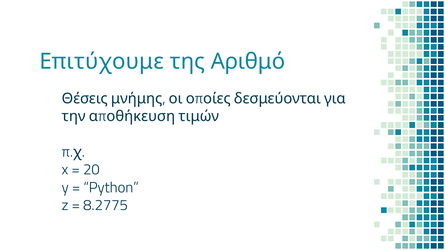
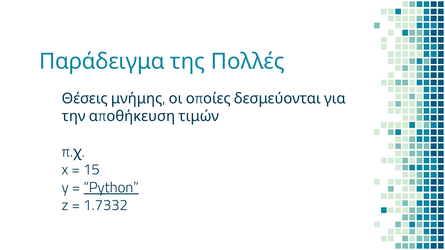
Επιτύχουμε: Επιτύχουμε -> Παράδειγμα (102, 61)
Αριθμό: Αριθμό -> Πολλές (248, 61)
20: 20 -> 15 (91, 170)
Python underline: none -> present (111, 188)
8.2775: 8.2775 -> 1.7332 (106, 206)
